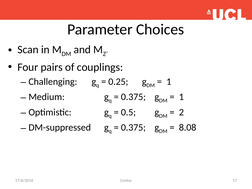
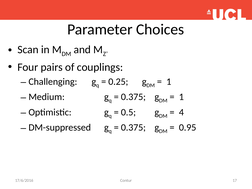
2: 2 -> 4 (181, 112)
8.08: 8.08 -> 0.95 (188, 128)
